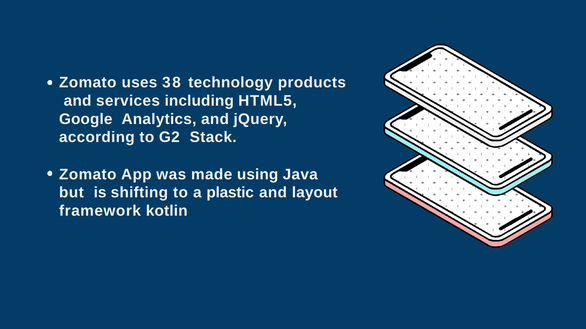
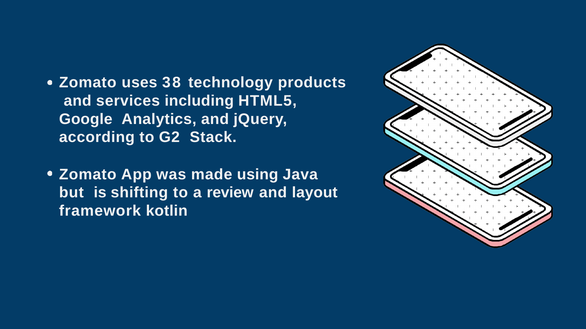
plastic: plastic -> review (230, 193)
